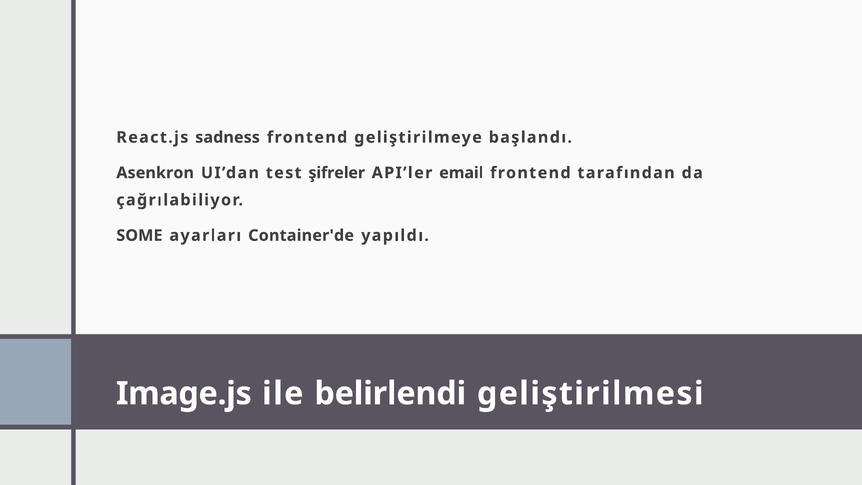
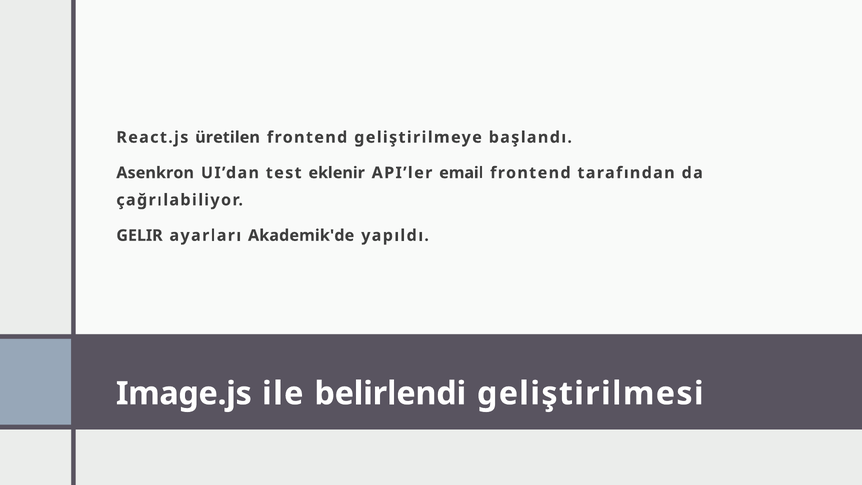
sadness: sadness -> üretilen (228, 137)
şifreler: şifreler -> eklenir (337, 173)
SOME: SOME -> GELIR (140, 235)
Container'de: Container'de -> Akademik'de (301, 235)
